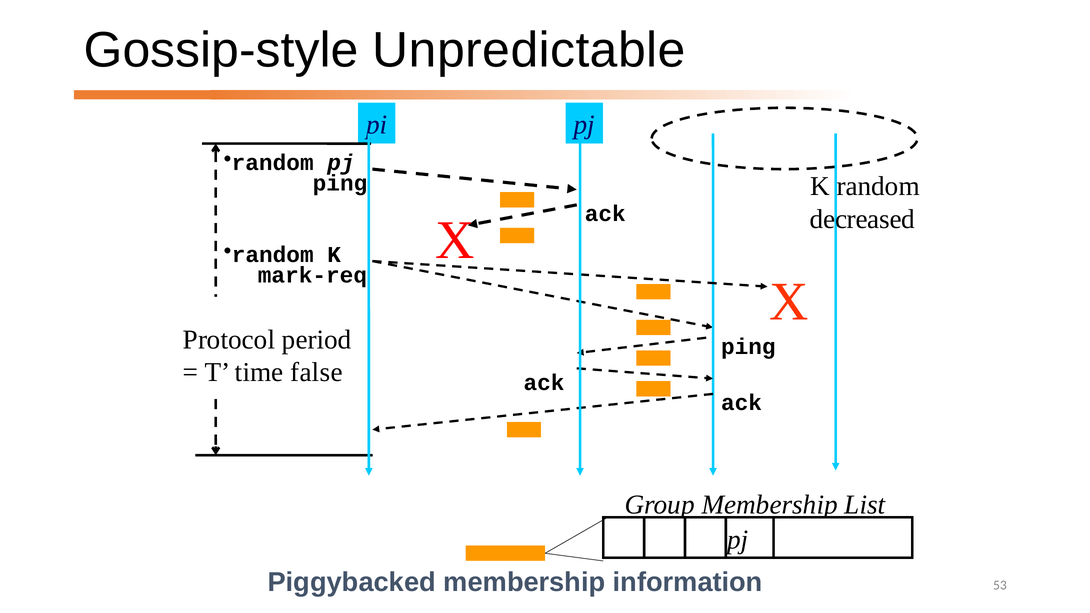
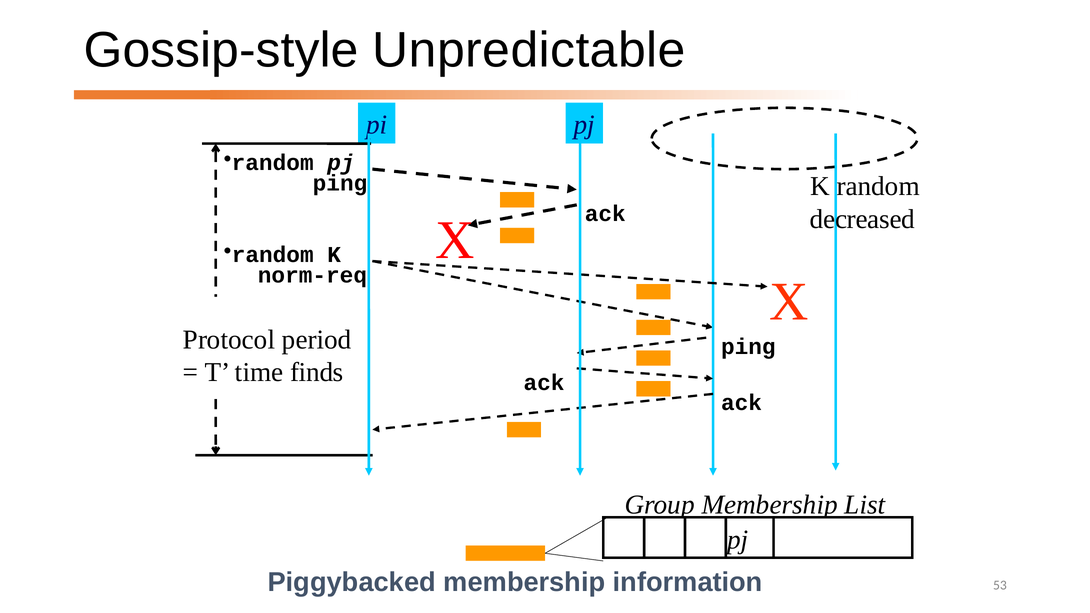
mark-req: mark-req -> norm-req (312, 275)
false: false -> finds (317, 372)
